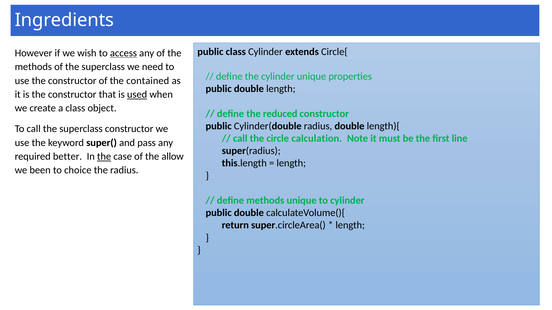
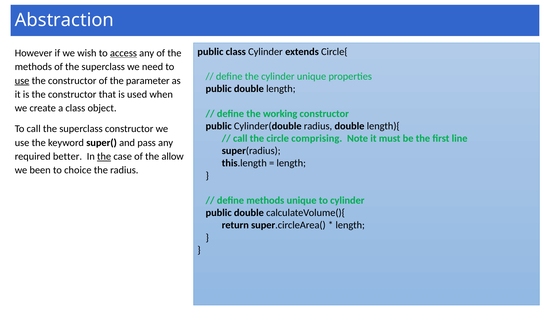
Ingredients: Ingredients -> Abstraction (64, 20)
use underline: none -> present (22, 81)
contained: contained -> parameter (148, 81)
used underline: present -> none (137, 95)
reduced: reduced -> working (280, 114)
calculation: calculation -> comprising (317, 139)
